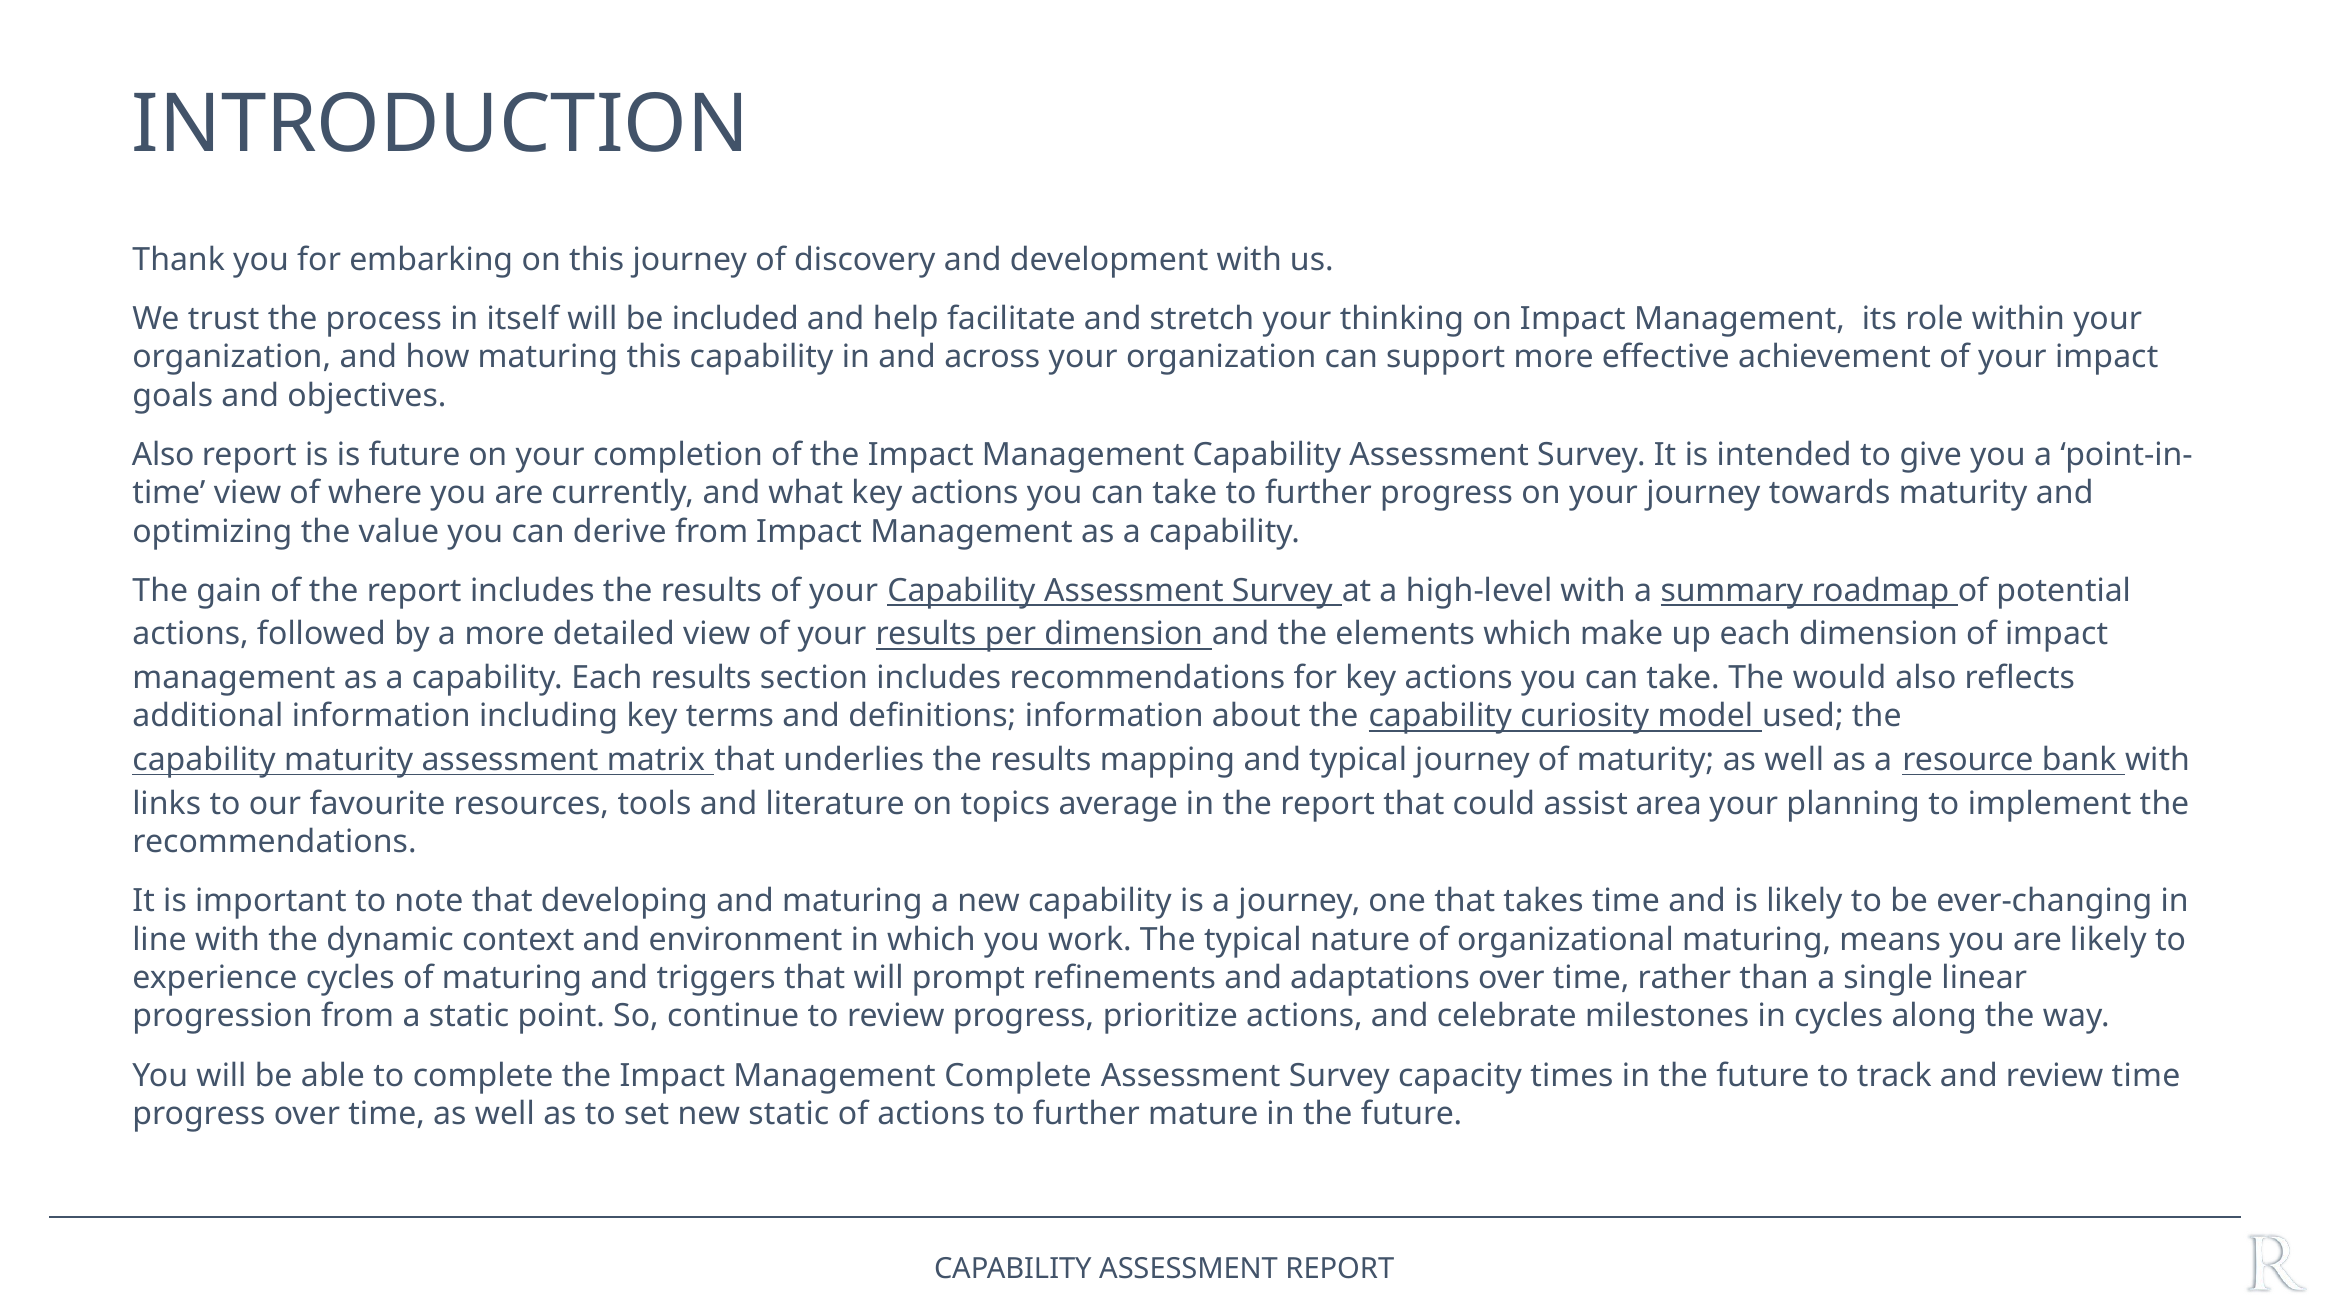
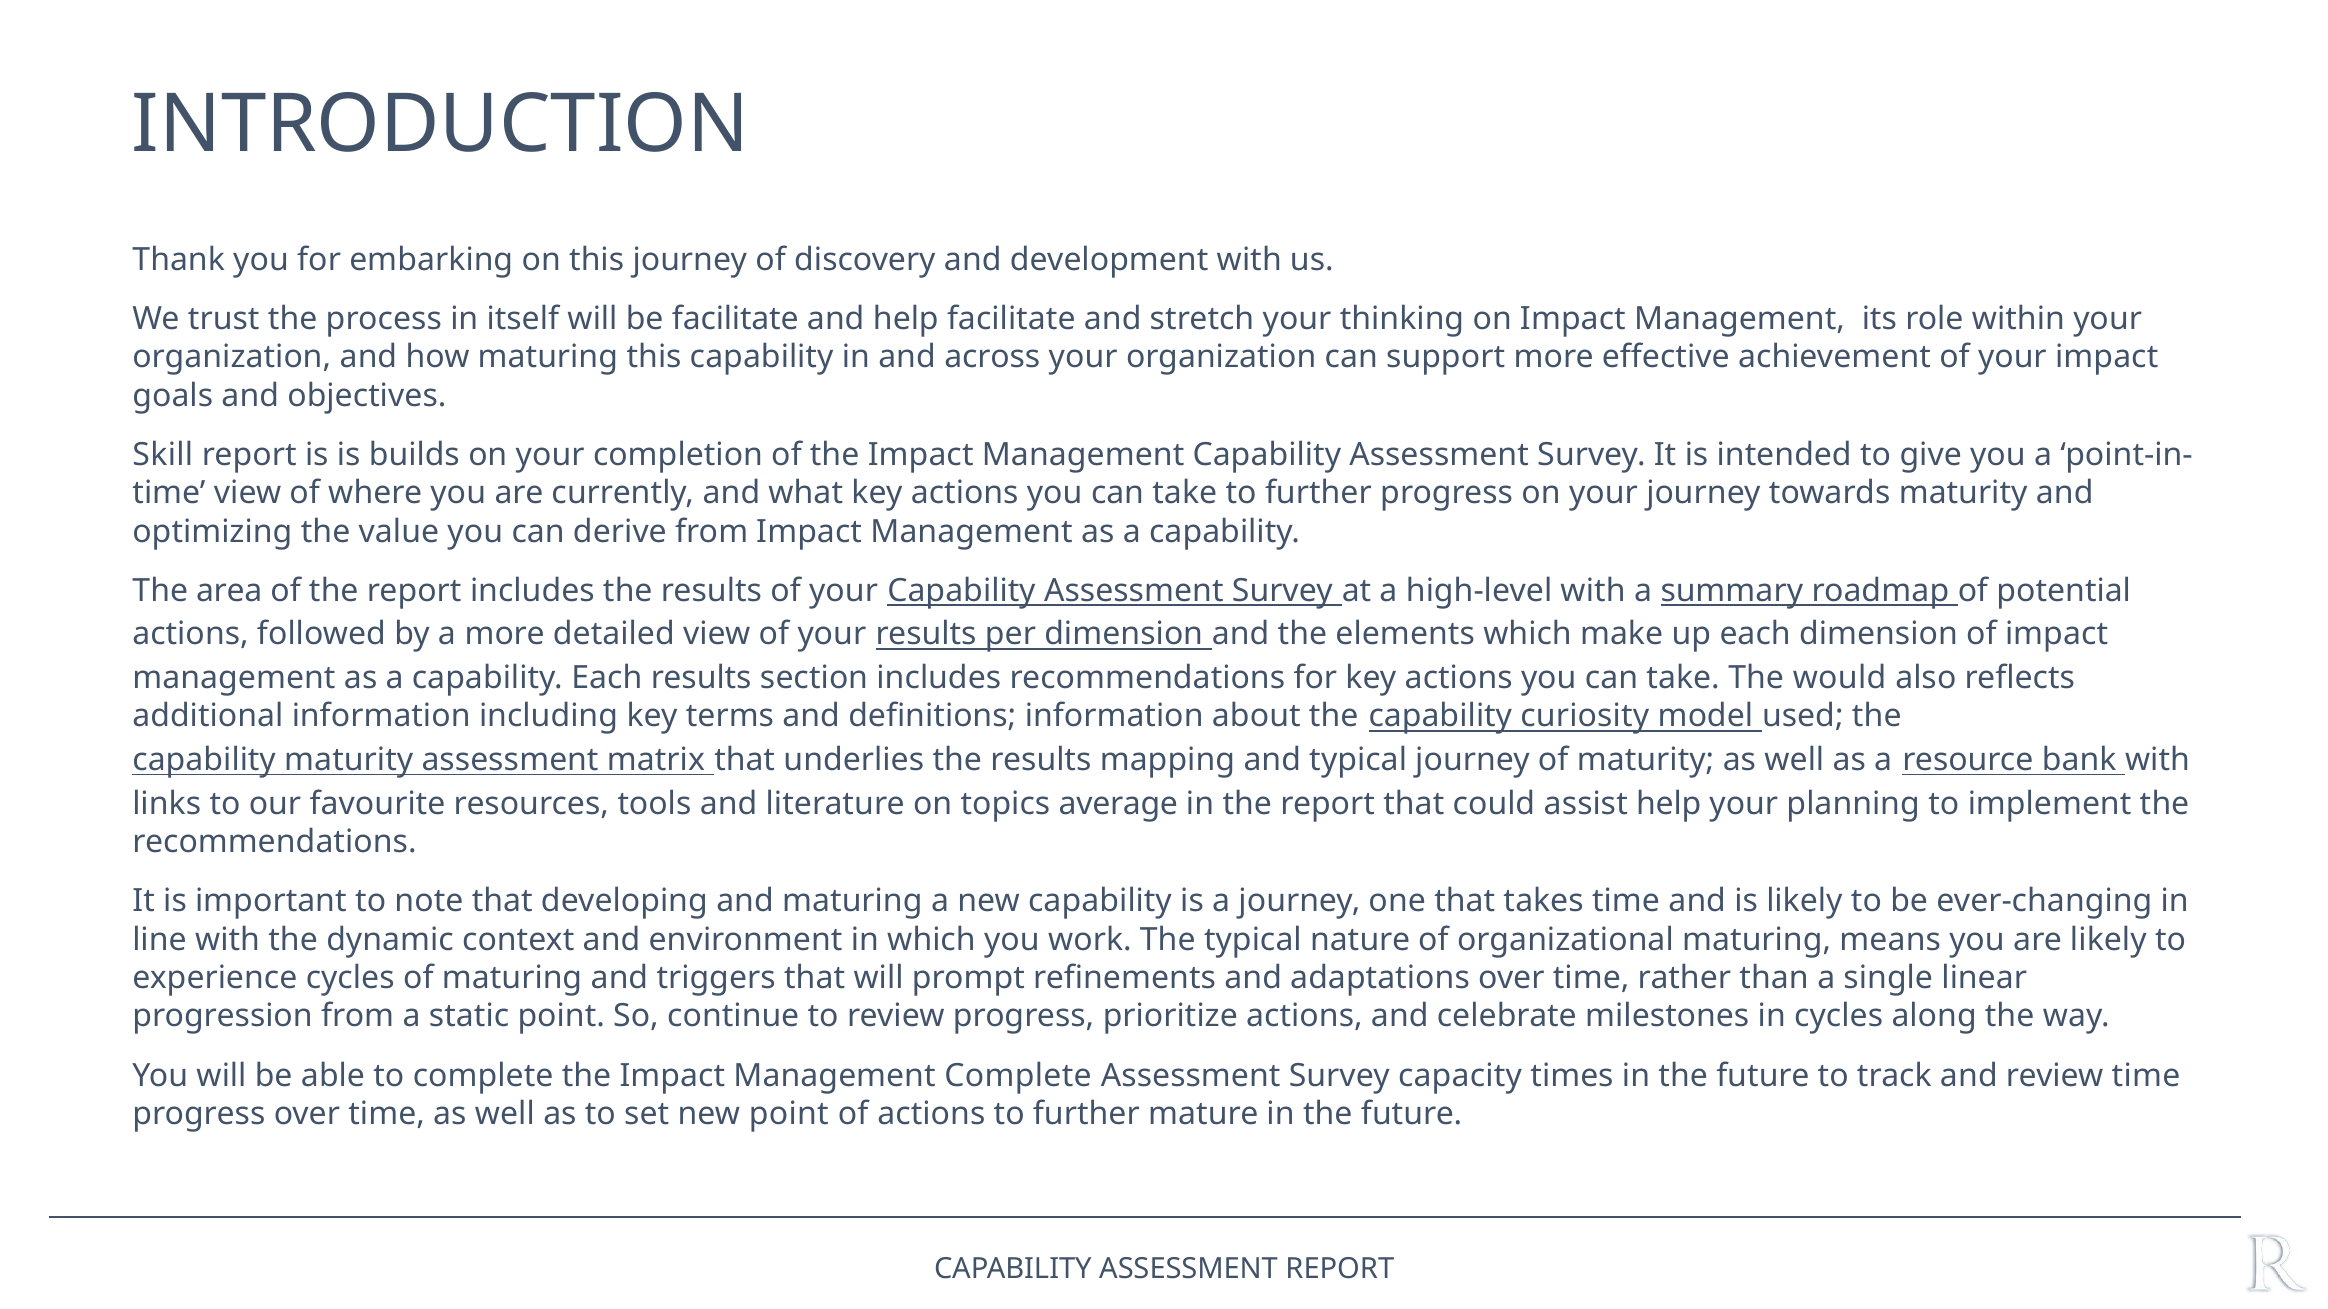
be included: included -> facilitate (735, 319)
Also: Also -> Skill (163, 455)
is future: future -> builds (414, 455)
gain: gain -> area (229, 591)
assist area: area -> help (1669, 804)
new static: static -> point (789, 1114)
